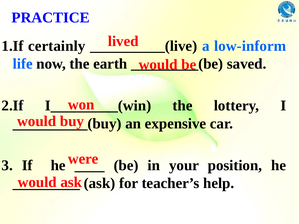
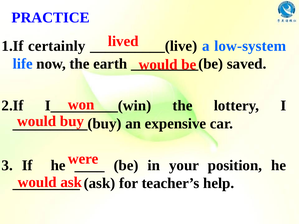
low-inform: low-inform -> low-system (250, 46)
